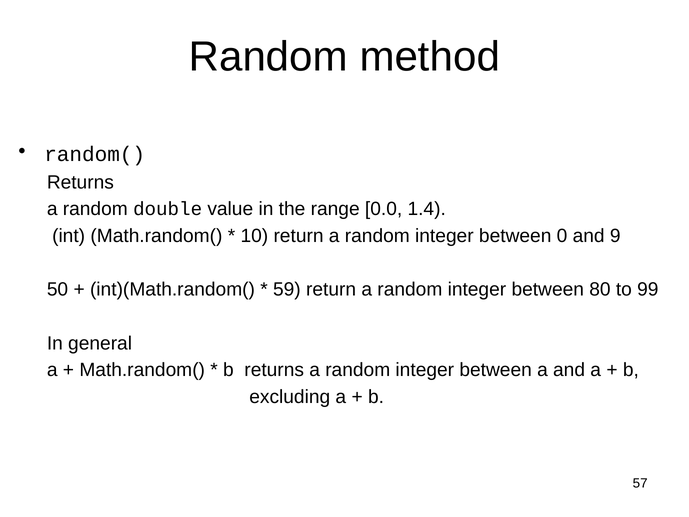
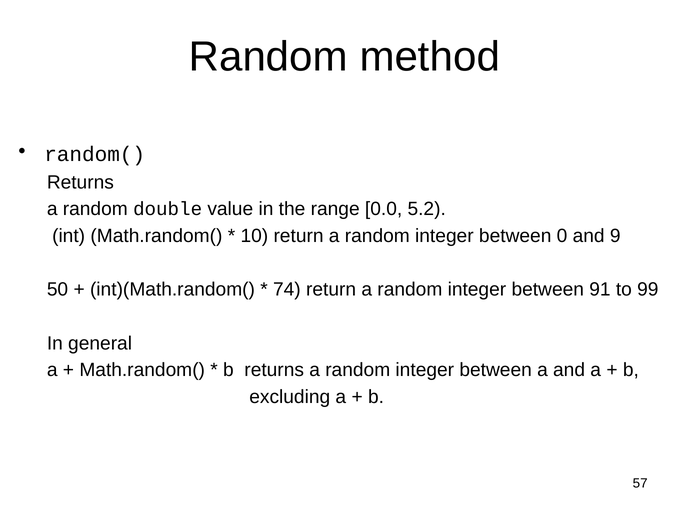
1.4: 1.4 -> 5.2 (427, 209)
59: 59 -> 74 (287, 289)
80: 80 -> 91 (600, 289)
